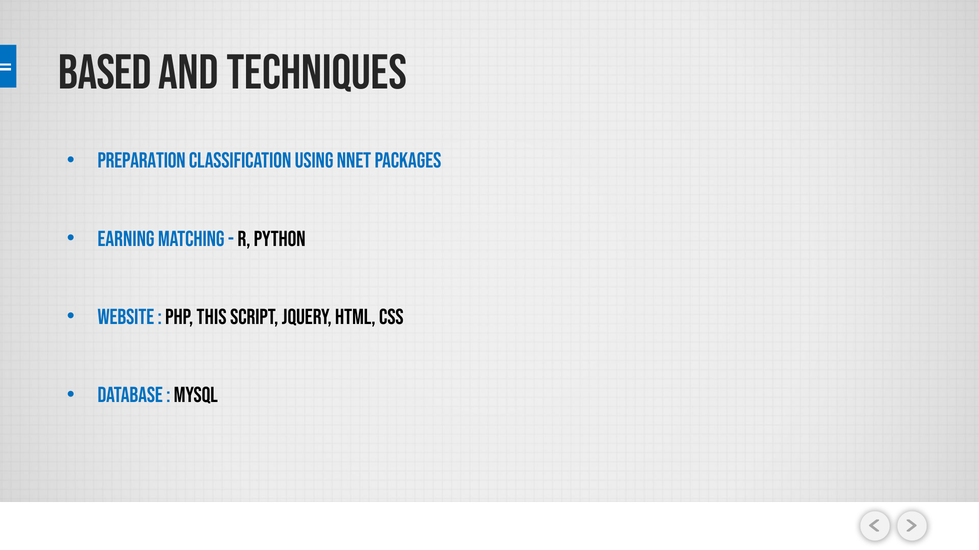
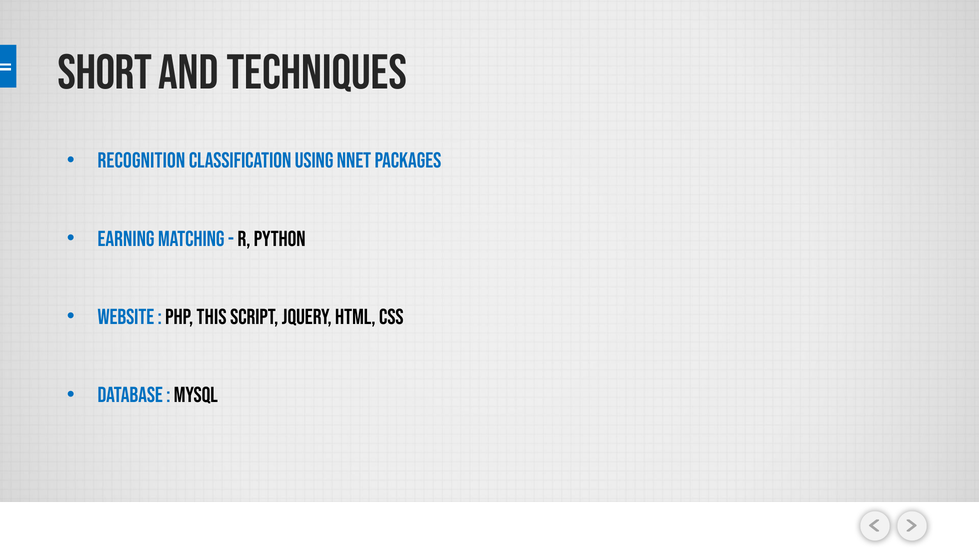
BASED: BASED -> SHORT (105, 73)
Preparation: Preparation -> Recognition (141, 161)
